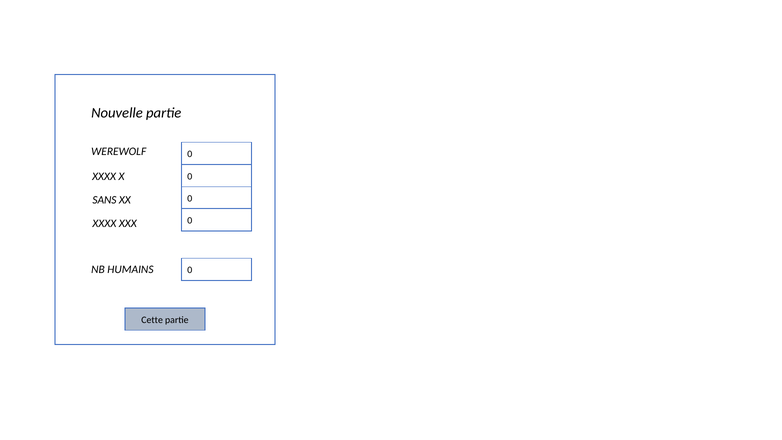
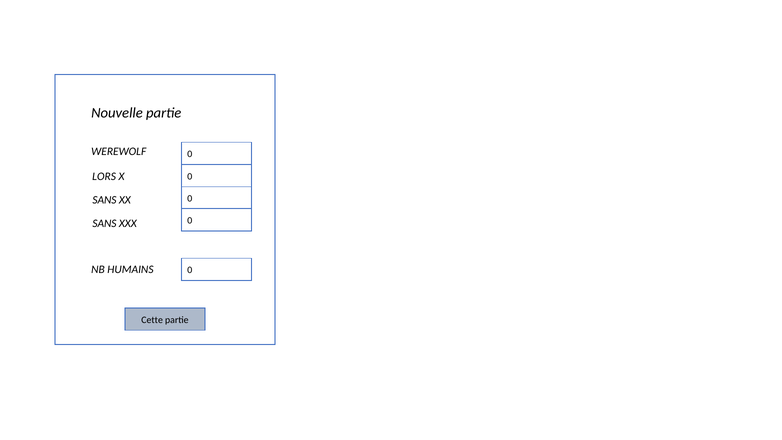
XXXX: XXXX -> LORS (104, 176)
XXXX: XXXX -> SANS (104, 223)
